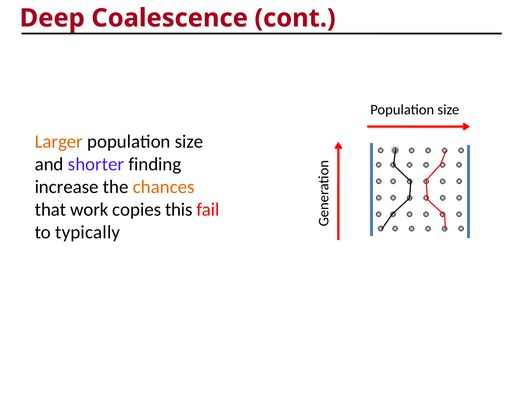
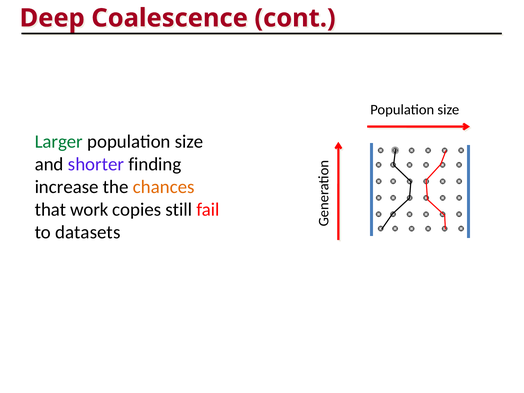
Larger colour: orange -> green (59, 141)
this: this -> still (179, 210)
typically: typically -> datasets (88, 232)
